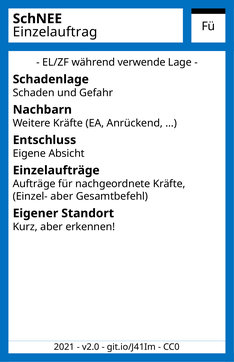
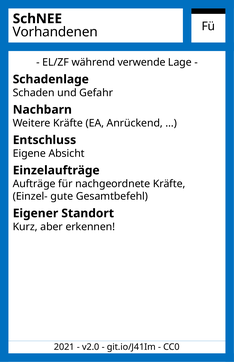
Einzelauftrag: Einzelauftrag -> Vorhandenen (55, 32)
Einzel- aber: aber -> gute (62, 196)
